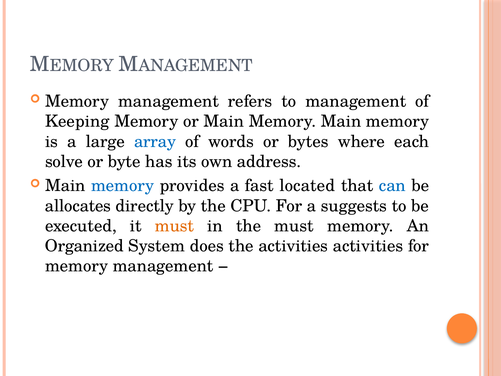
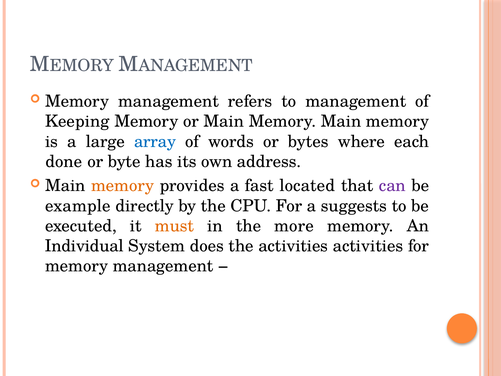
solve: solve -> done (64, 161)
memory colour: blue -> orange (123, 186)
can colour: blue -> purple (392, 186)
allocates: allocates -> example (78, 206)
the must: must -> more (294, 226)
Organized: Organized -> Individual (84, 246)
